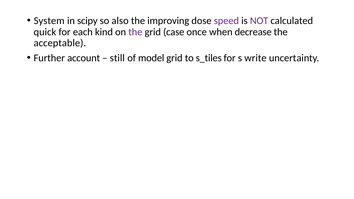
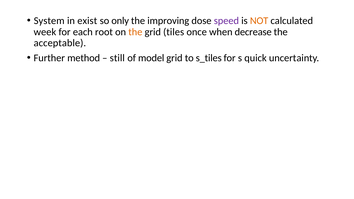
scipy: scipy -> exist (87, 21)
also: also -> only (120, 21)
NOT colour: purple -> orange (259, 21)
quick: quick -> week (45, 32)
kind: kind -> root (104, 32)
the colour: purple -> orange (135, 32)
case: case -> tiles (174, 32)
account: account -> method (84, 58)
write: write -> quick (255, 58)
